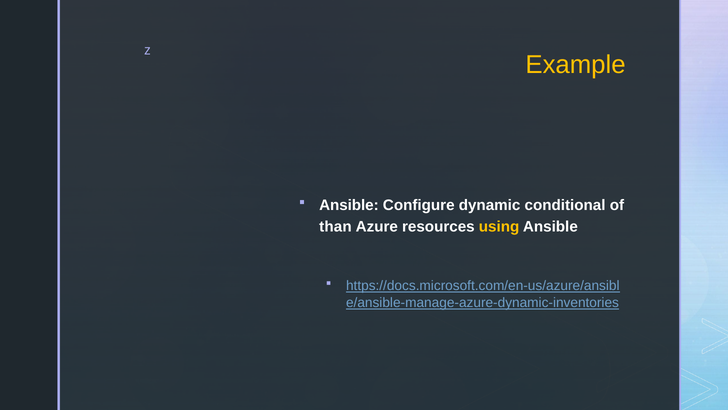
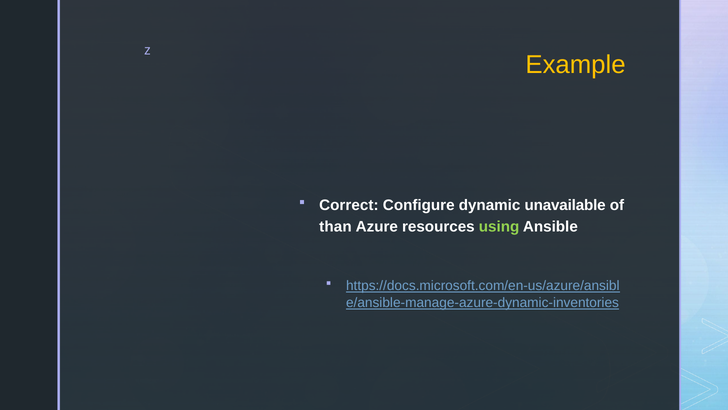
Ansible: Ansible -> Correct (349, 205)
conditional: conditional -> unavailable (565, 205)
using colour: yellow -> light green (499, 227)
